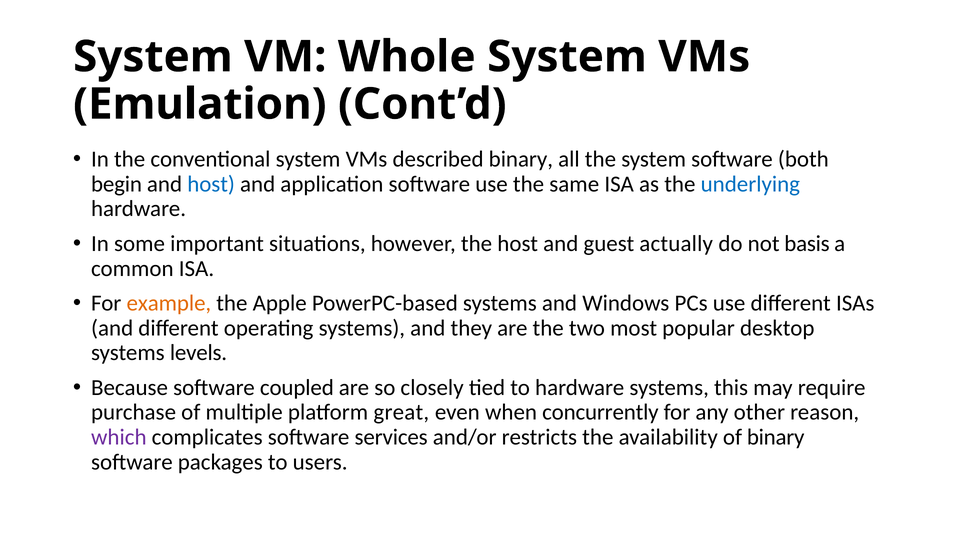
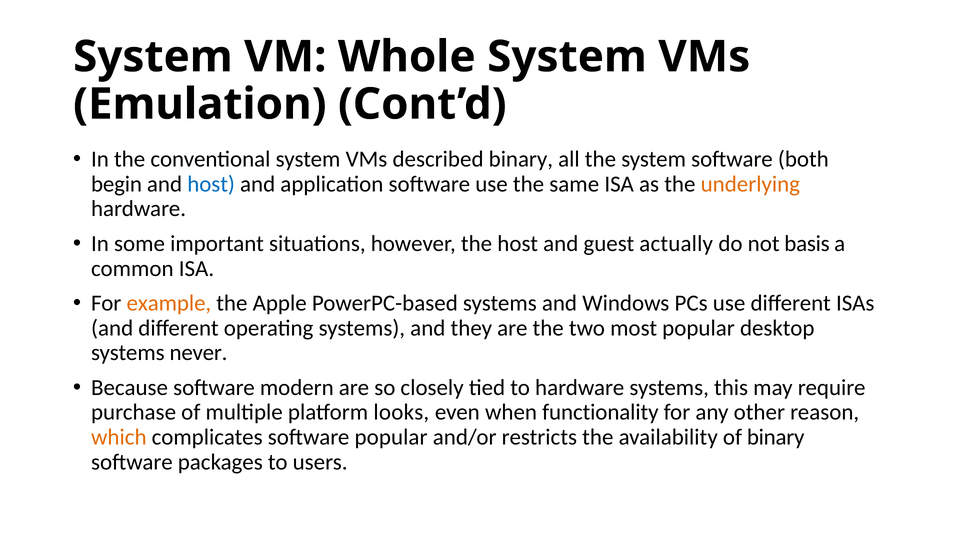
underlying colour: blue -> orange (750, 184)
levels: levels -> never (199, 353)
coupled: coupled -> modern (297, 388)
great: great -> looks (401, 413)
concurrently: concurrently -> functionality (600, 413)
which colour: purple -> orange (119, 438)
software services: services -> popular (391, 438)
